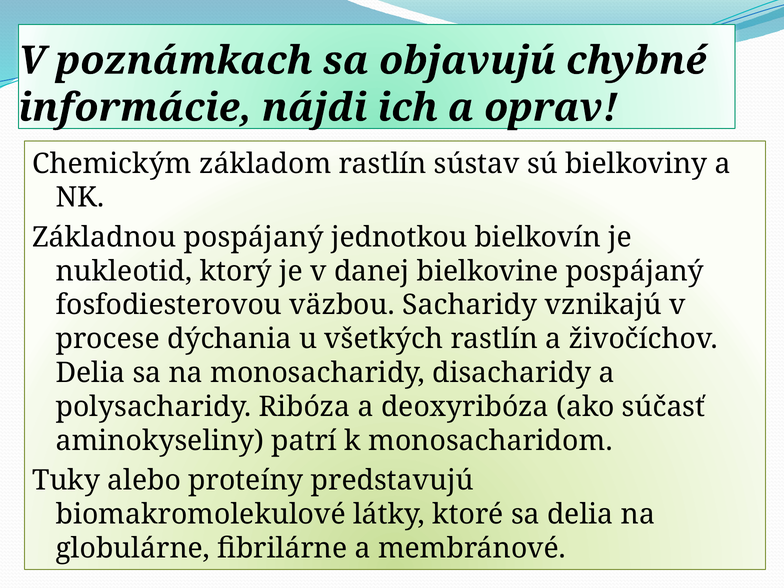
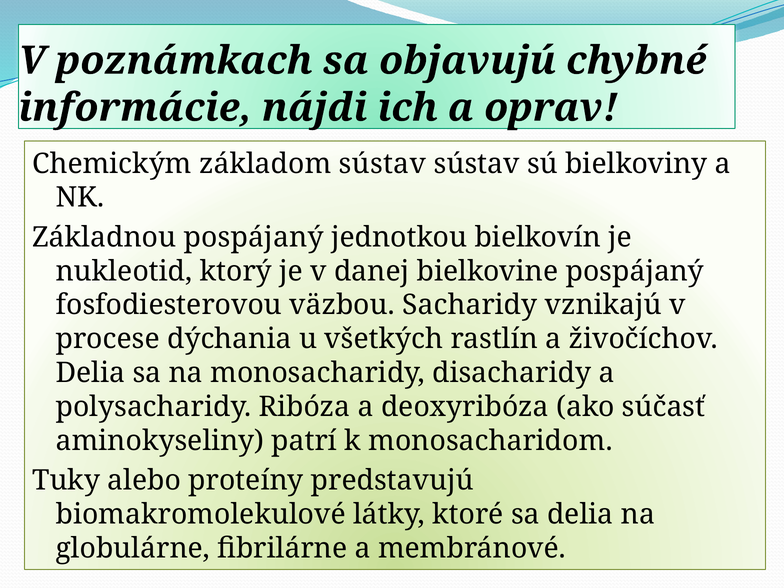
základom rastlín: rastlín -> sústav (382, 164)
